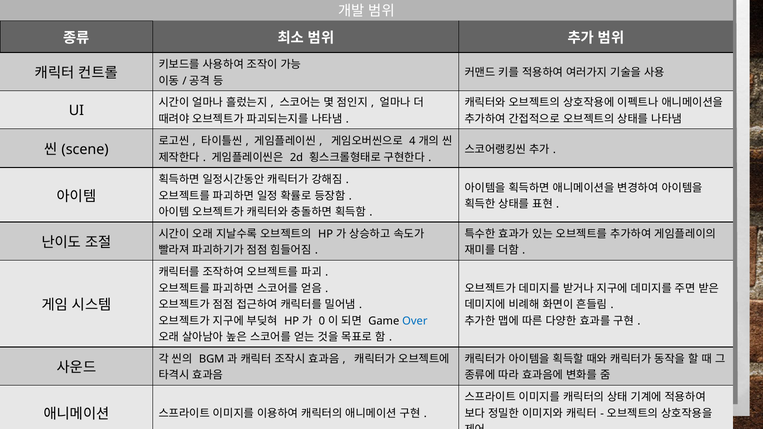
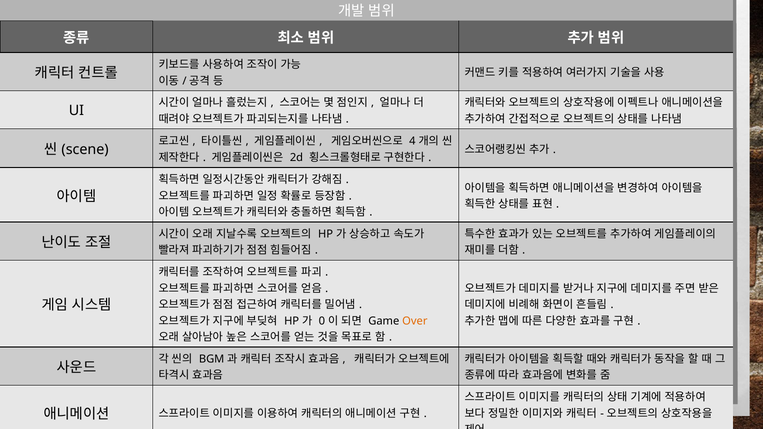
Over colour: blue -> orange (415, 321)
